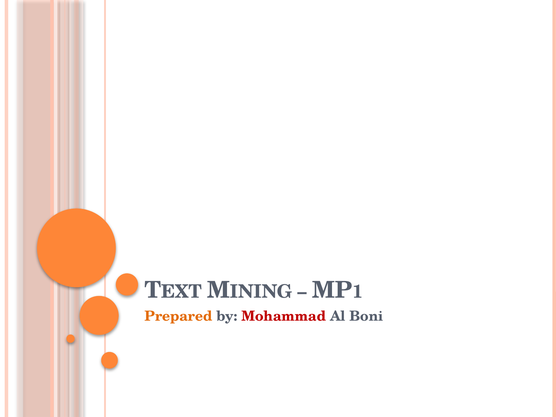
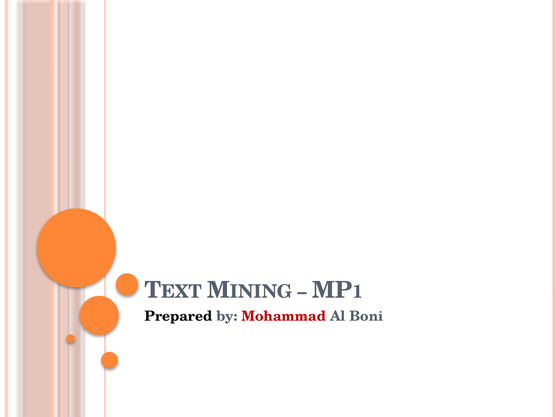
Prepared colour: orange -> black (178, 316)
